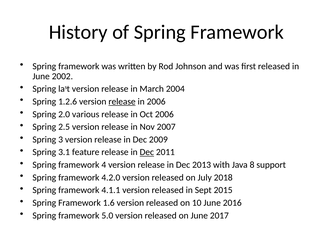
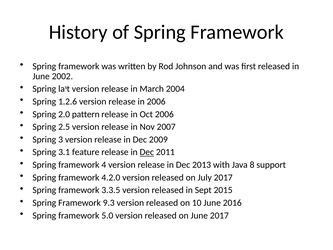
release underline: present -> none (122, 101)
various: various -> pattern (86, 114)
July 2018: 2018 -> 2017 (223, 177)
4.1.1: 4.1.1 -> 3.3.5 (111, 190)
1.6: 1.6 -> 9.3 (109, 203)
